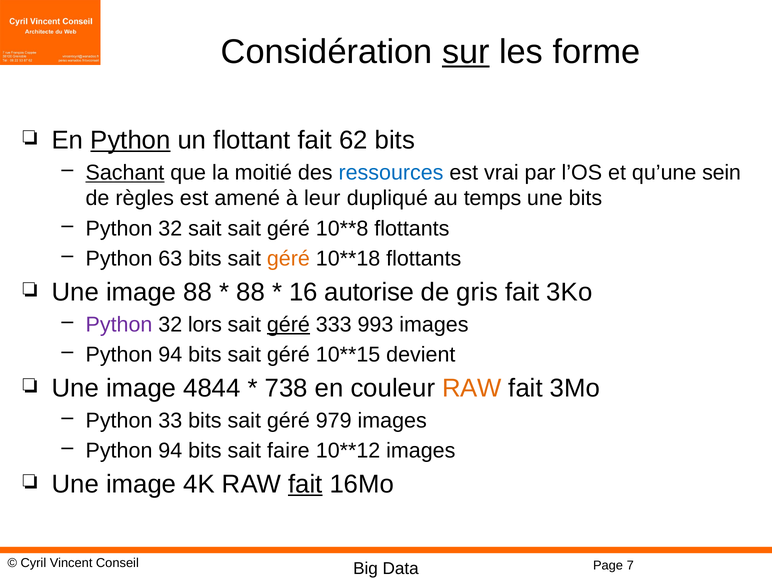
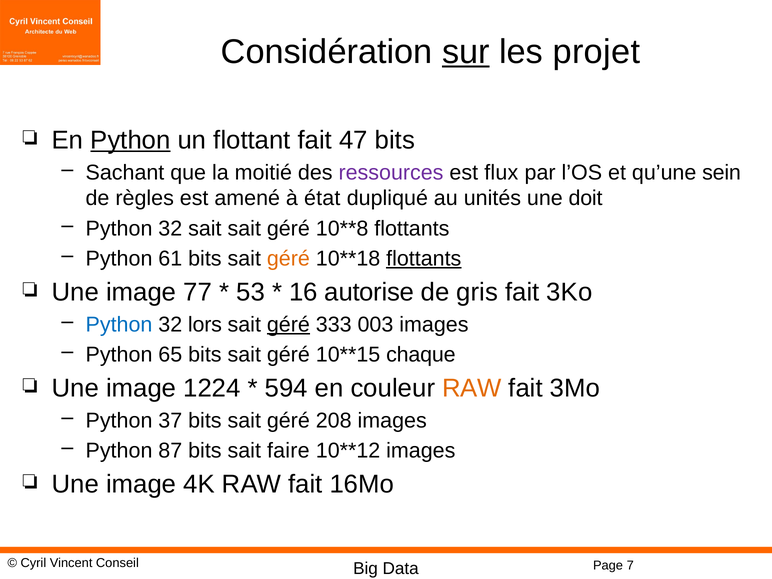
forme: forme -> projet (596, 52)
62: 62 -> 47 (353, 140)
Sachant underline: present -> none (125, 173)
ressources colour: blue -> purple (391, 173)
vrai: vrai -> flux (501, 173)
leur: leur -> état (322, 198)
temps: temps -> unités (492, 198)
une bits: bits -> doit (586, 198)
63: 63 -> 61 (170, 258)
flottants underline: none -> present (424, 258)
image 88: 88 -> 77 (198, 292)
88: 88 -> 53 (251, 292)
Python colour: purple -> blue (119, 325)
993: 993 -> 003 (375, 325)
94: 94 -> 65 (170, 355)
devient: devient -> chaque (421, 355)
4844: 4844 -> 1224 (212, 388)
738: 738 -> 594 (286, 388)
33: 33 -> 37 (170, 421)
979: 979 -> 208 (334, 421)
94: 94 -> 87 (170, 451)
fait underline: present -> none (305, 484)
